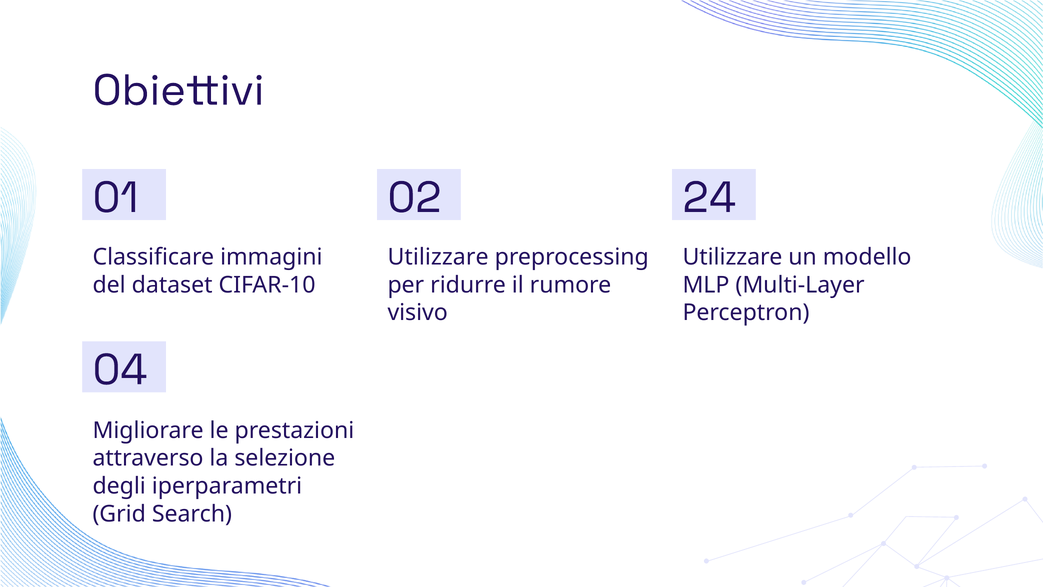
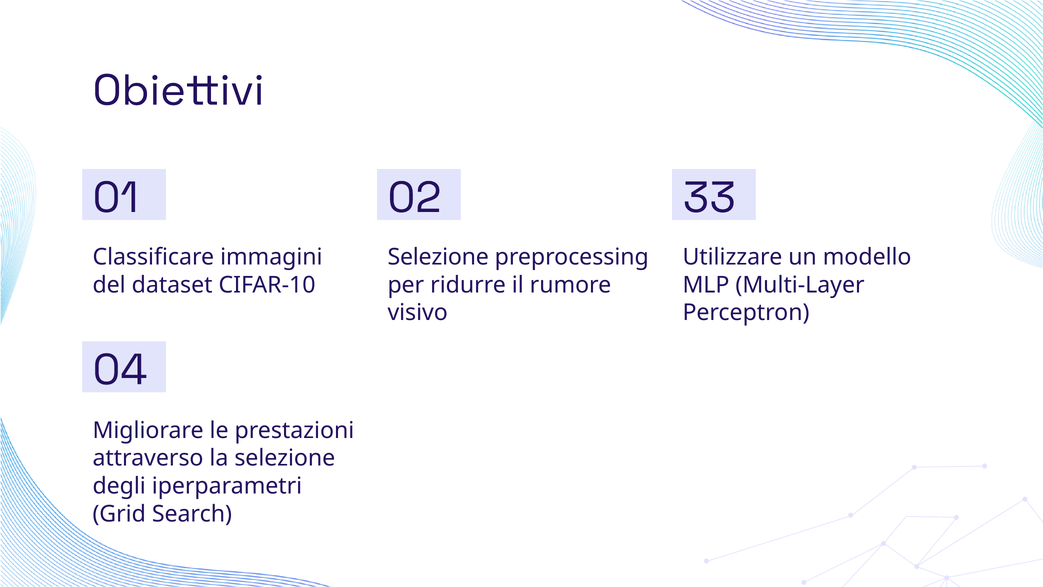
24: 24 -> 33 (709, 197)
Utilizzare: Utilizzare -> Selezione (438, 257)
